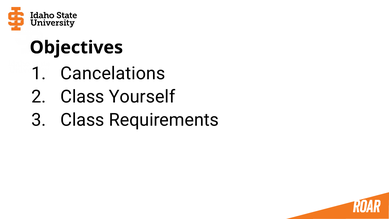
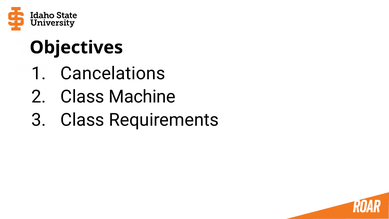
Yourself: Yourself -> Machine (142, 97)
